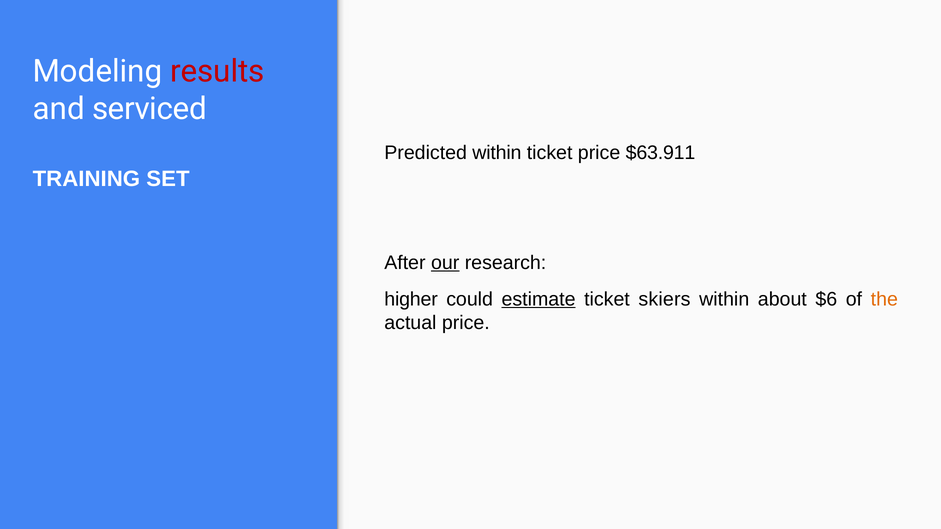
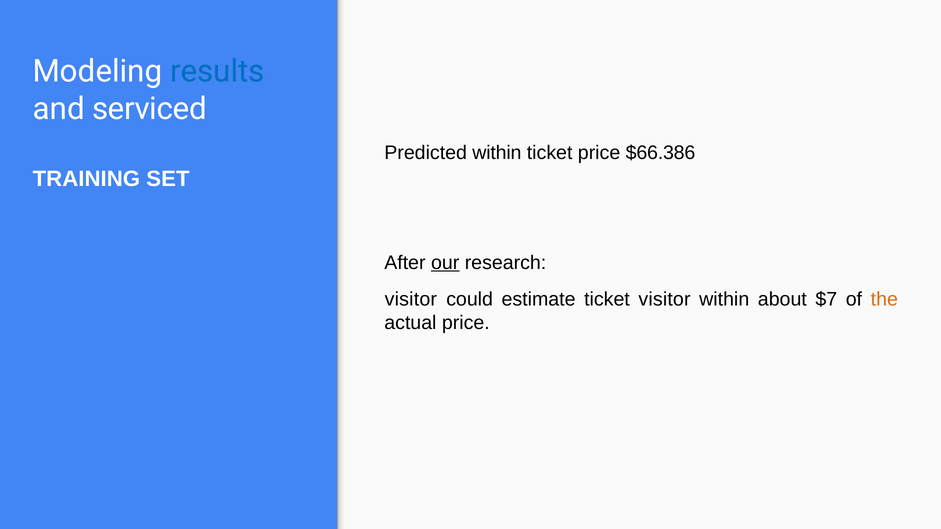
results colour: red -> blue (217, 71)
$63.911: $63.911 -> $66.386 (661, 153)
higher: higher -> visitor (411, 299)
estimate underline: present -> none (539, 299)
ticket skiers: skiers -> visitor (665, 299)
$6: $6 -> $7 (826, 299)
